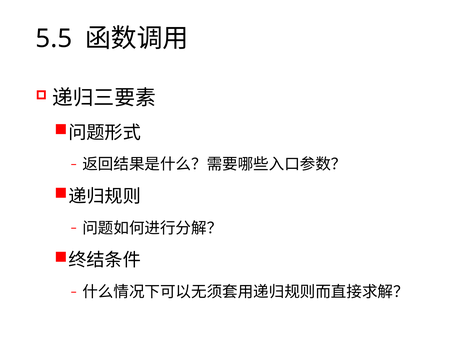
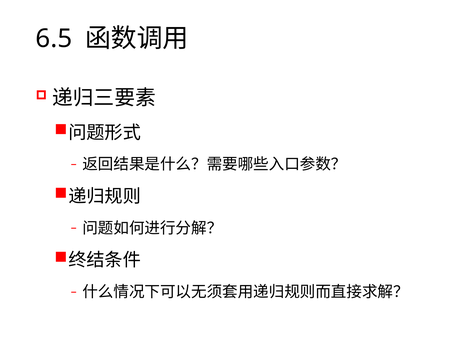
5.5: 5.5 -> 6.5 (54, 39)
